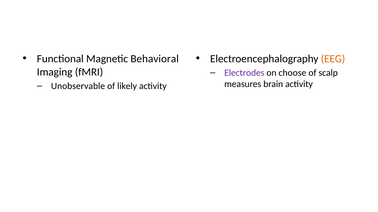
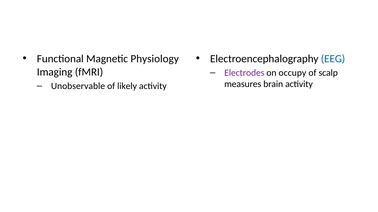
Behavioral: Behavioral -> Physiology (155, 59)
EEG colour: orange -> blue (333, 59)
choose: choose -> occupy (292, 73)
